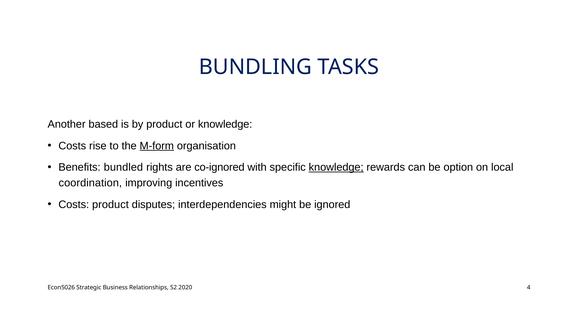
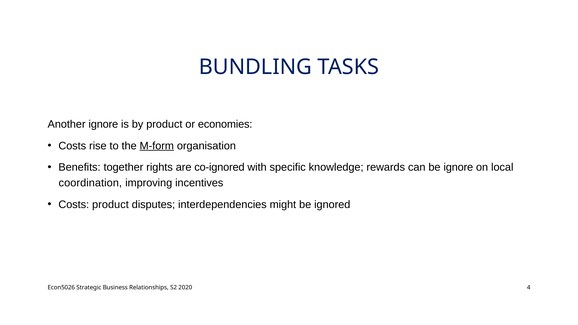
Another based: based -> ignore (103, 124)
or knowledge: knowledge -> economies (225, 124)
bundled: bundled -> together (123, 167)
knowledge underline: present -> none (336, 167)
be option: option -> ignore (458, 167)
